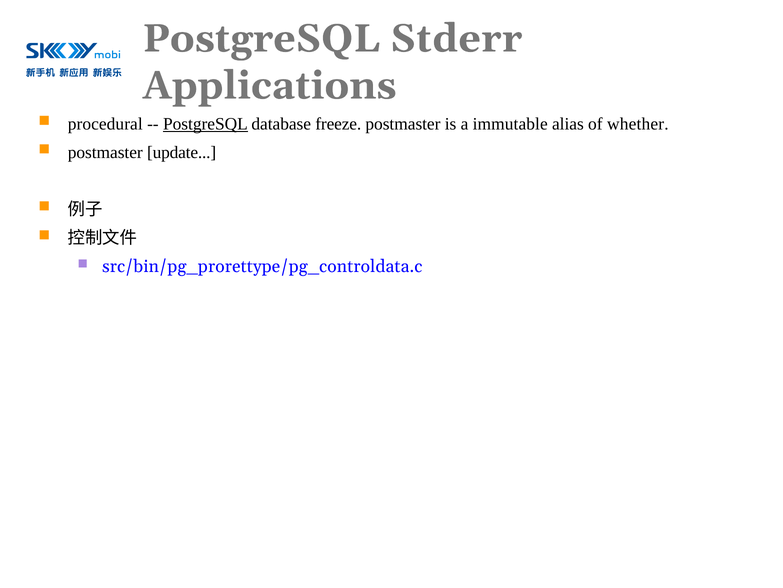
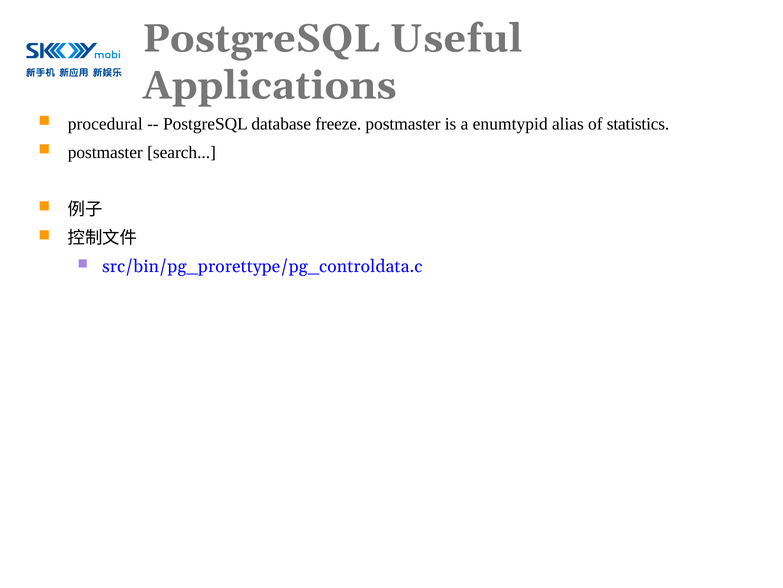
Stderr: Stderr -> Useful (456, 38)
PostgreSQL underline: present -> none (205, 124)
immutable: immutable -> enumtypid (510, 124)
whether: whether -> statistics (638, 124)
update: update -> search (182, 152)
